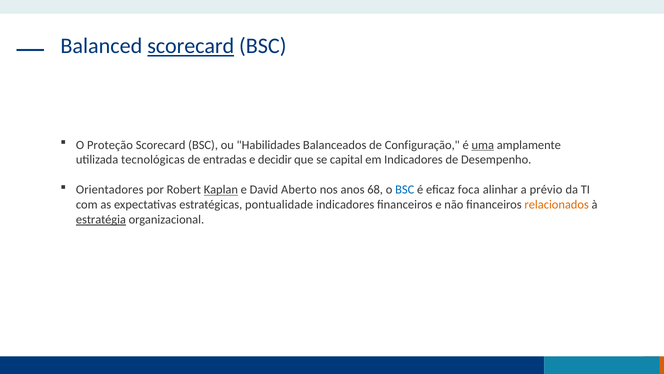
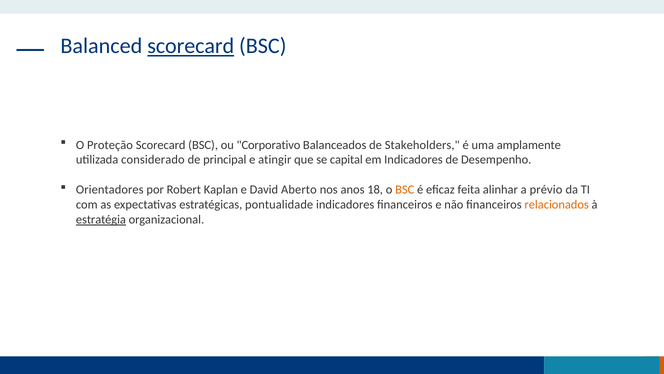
Habilidades: Habilidades -> Corporativo (269, 145)
Configuração: Configuração -> Stakeholders (422, 145)
uma underline: present -> none (483, 145)
tecnológicas: tecnológicas -> considerado (153, 160)
entradas: entradas -> principal (225, 160)
decidir: decidir -> atingir (275, 160)
Kaplan underline: present -> none (221, 190)
68: 68 -> 18 (375, 190)
BSC colour: blue -> orange (405, 190)
foca: foca -> feita (469, 190)
